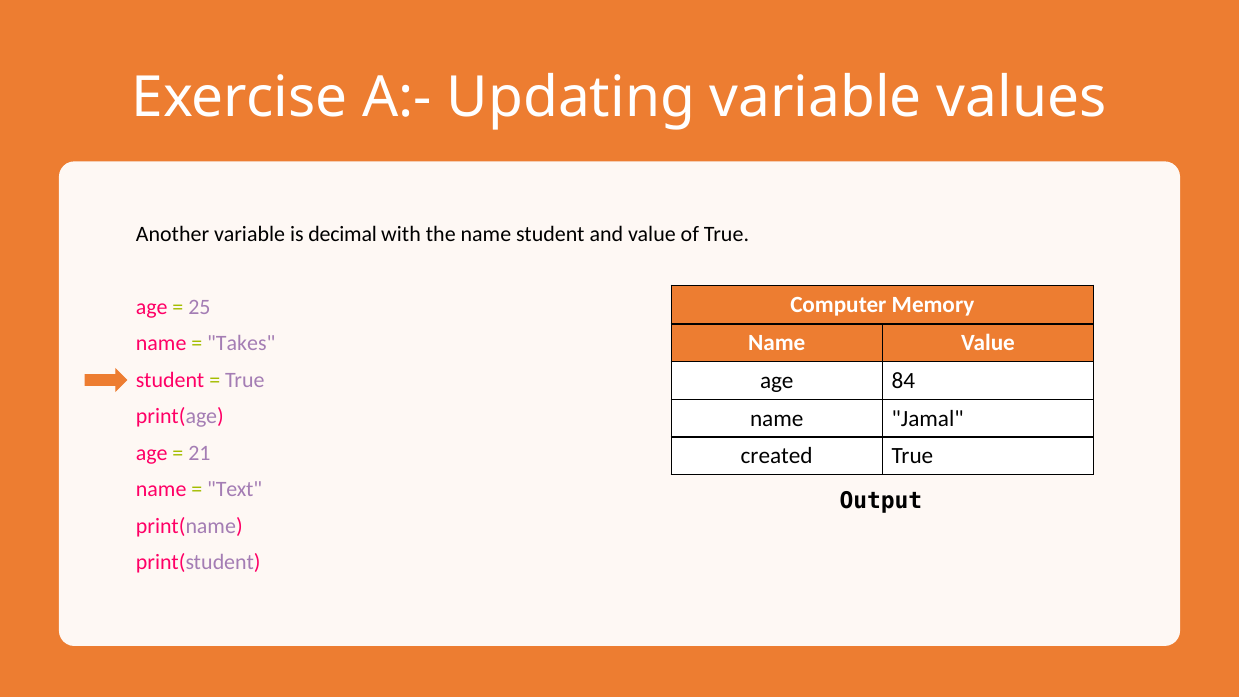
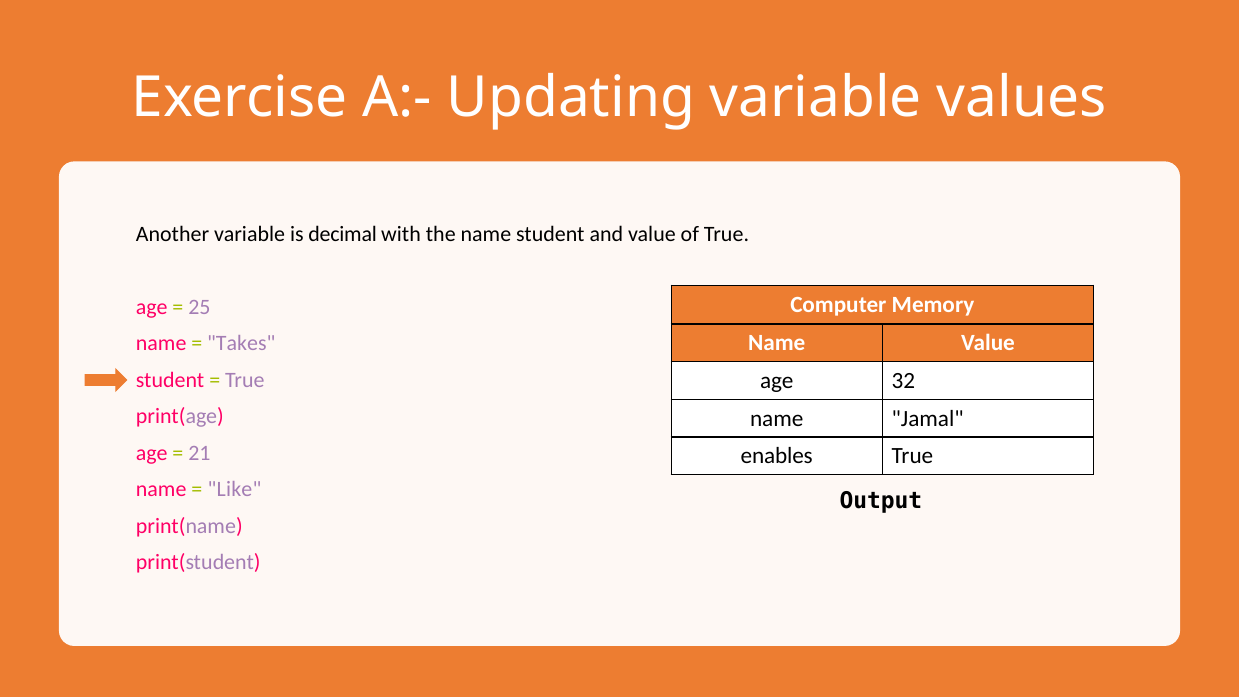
84: 84 -> 32 (903, 381)
created: created -> enables (777, 456)
Text: Text -> Like (234, 489)
